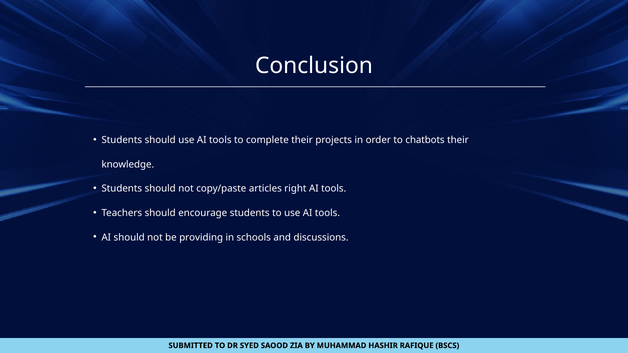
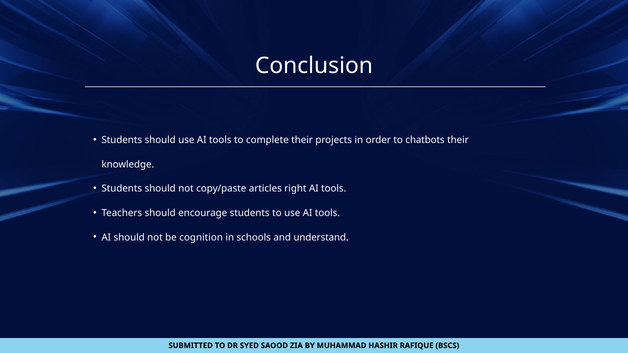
providing: providing -> cognition (201, 238)
discussions: discussions -> understand (321, 238)
